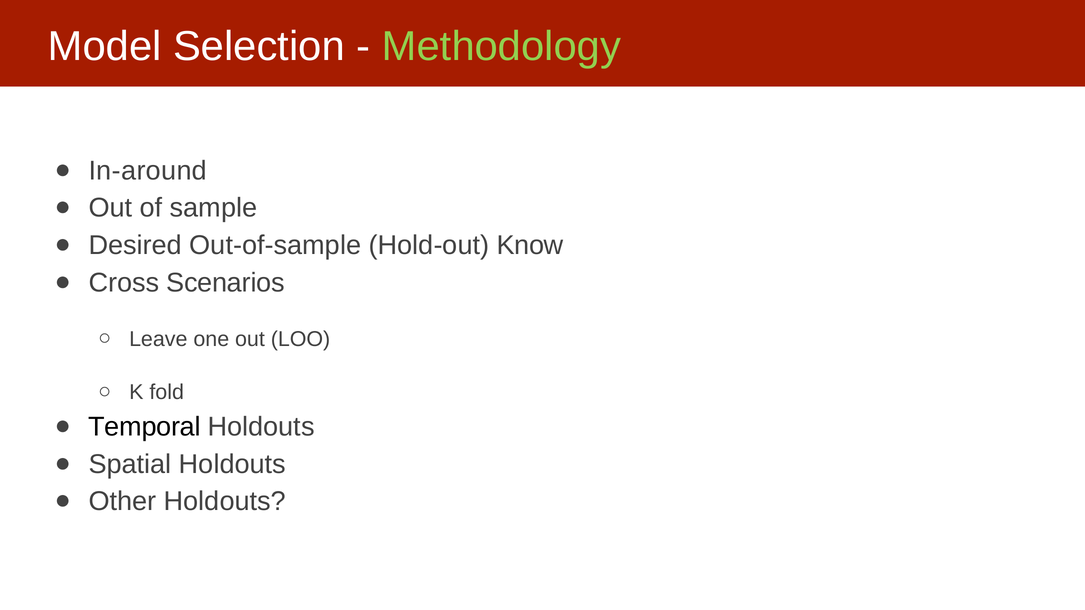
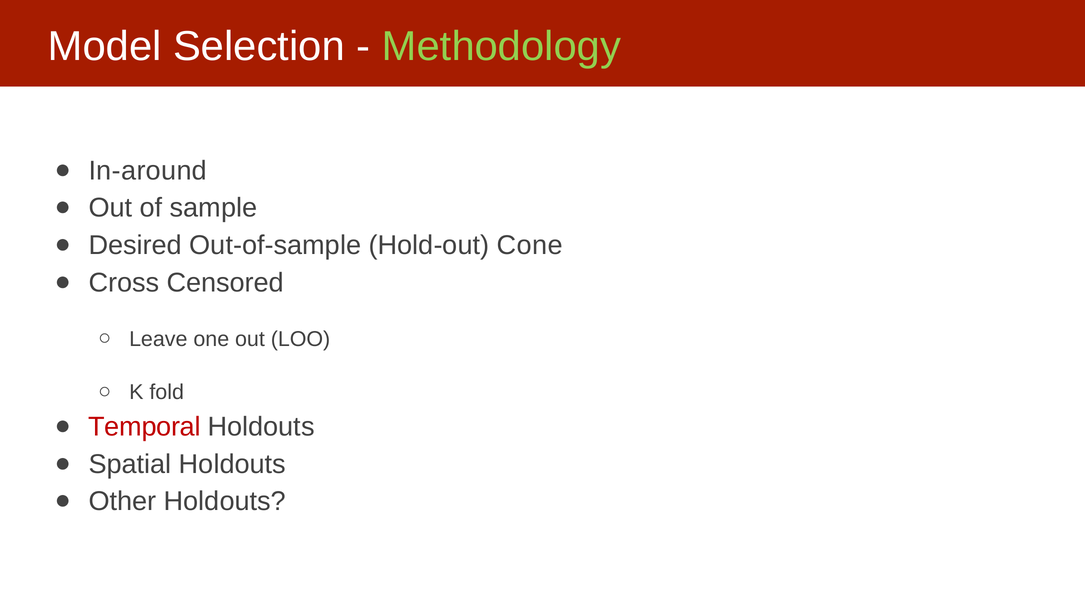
Know: Know -> Cone (530, 245)
Scenarios: Scenarios -> Censored (225, 283)
Temporal colour: black -> red (144, 427)
